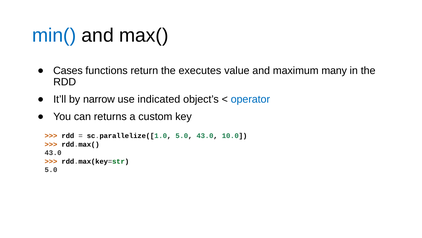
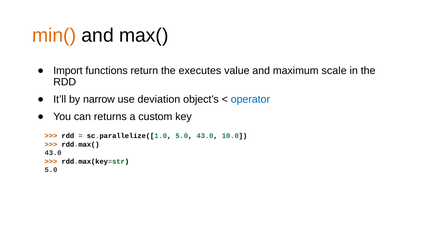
min( colour: blue -> orange (54, 35)
Cases: Cases -> Import (68, 70)
many: many -> scale (334, 70)
indicated: indicated -> deviation (159, 99)
